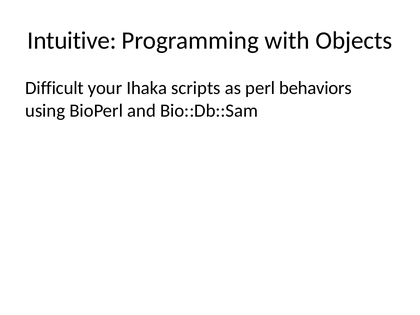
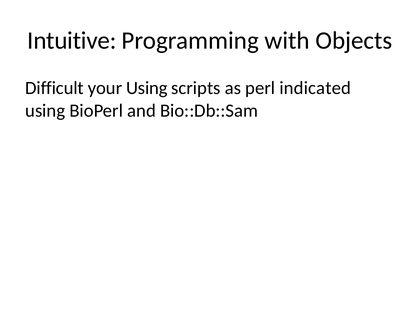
your Ihaka: Ihaka -> Using (147, 88)
behaviors: behaviors -> indicated (315, 88)
